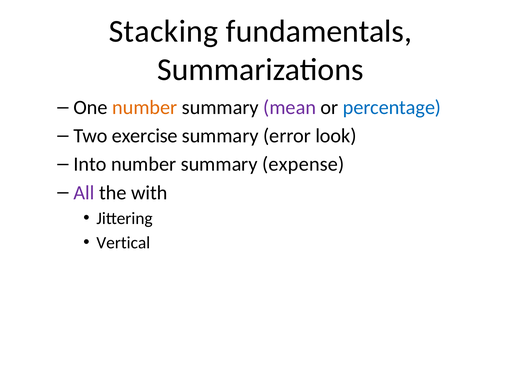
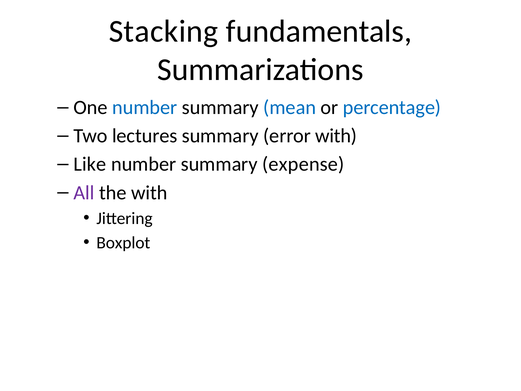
number colour: orange -> blue (145, 107)
mean colour: purple -> blue (290, 107)
exercise: exercise -> lectures (145, 136)
error look: look -> with (336, 136)
Into: Into -> Like (90, 164)
Vertical: Vertical -> Boxplot (123, 243)
